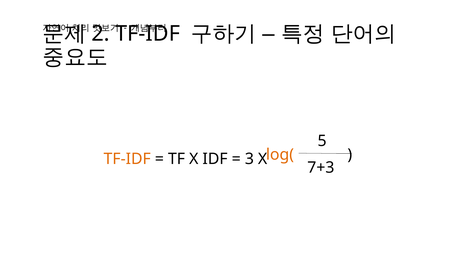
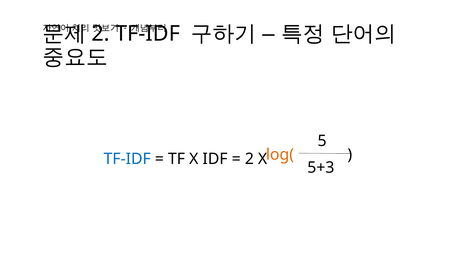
TF-IDF colour: orange -> blue (127, 159)
3: 3 -> 2 (249, 159)
7+3: 7+3 -> 5+3 (321, 167)
